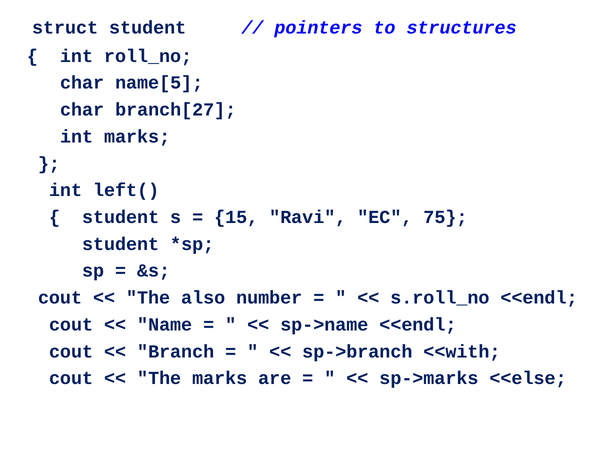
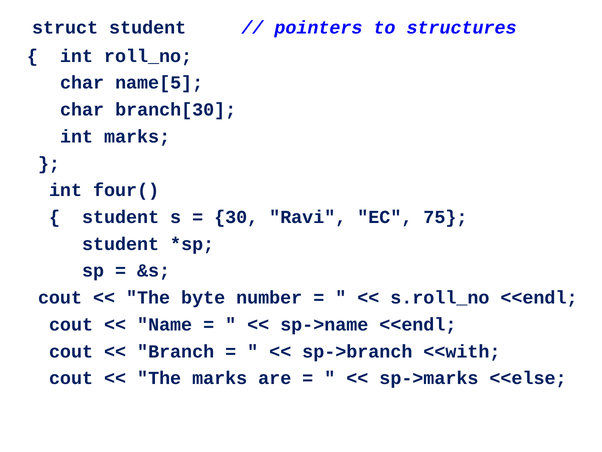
branch[27: branch[27 -> branch[30 (176, 110)
left(: left( -> four( (126, 190)
15: 15 -> 30 (236, 217)
also: also -> byte (203, 297)
